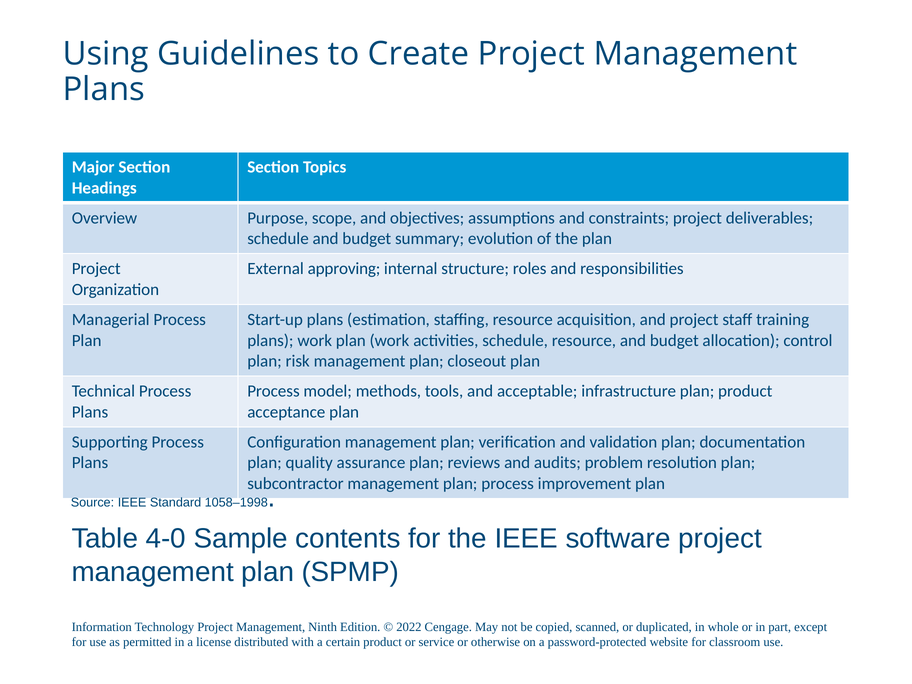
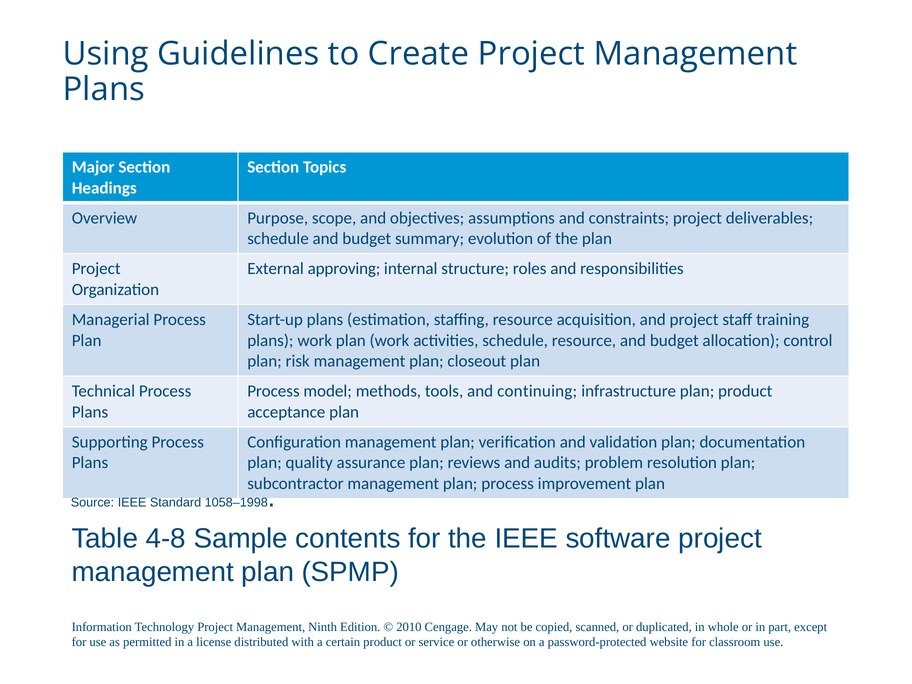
acceptable: acceptable -> continuing (537, 391)
4-0: 4-0 -> 4-8 (166, 539)
2022: 2022 -> 2010 (409, 627)
